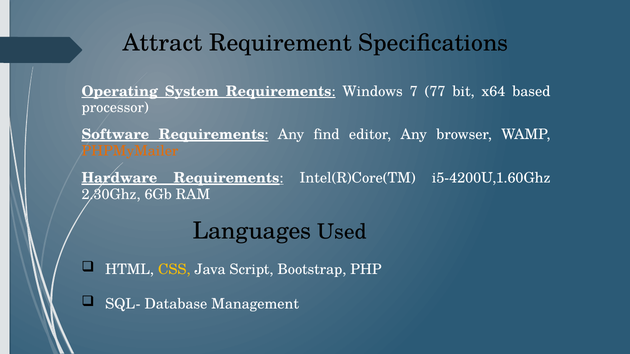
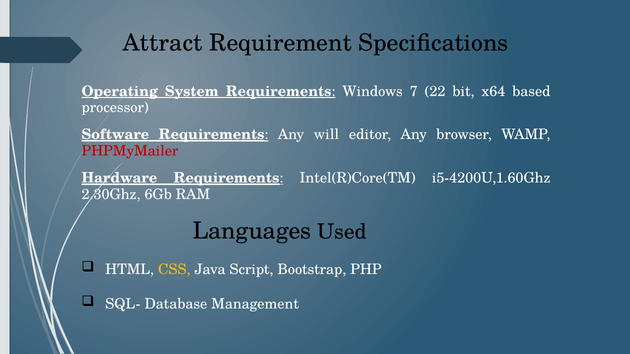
77: 77 -> 22 (435, 91)
find: find -> will (326, 135)
PHPMyMailer colour: orange -> red (130, 151)
